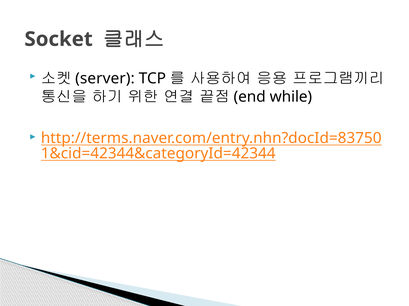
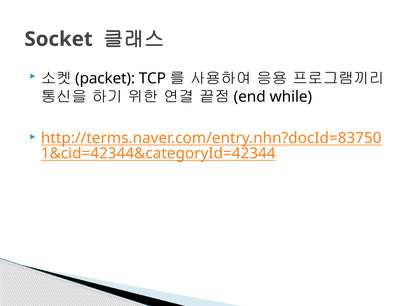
server: server -> packet (105, 79)
